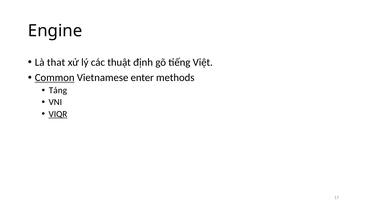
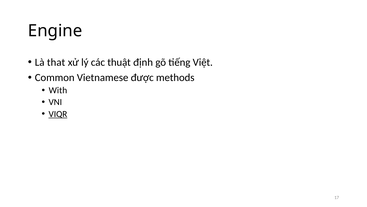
Common underline: present -> none (55, 77)
enter: enter -> được (142, 77)
Tảng: Tảng -> With (58, 90)
